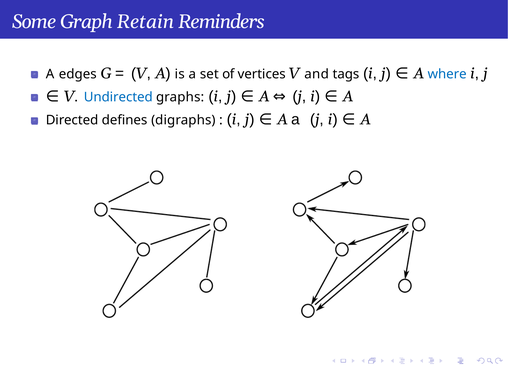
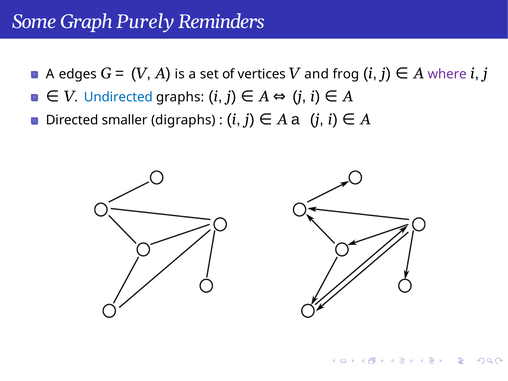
Retain: Retain -> Purely (145, 22)
tags: tags -> frog (346, 74)
where colour: blue -> purple (447, 74)
defines: defines -> smaller (125, 120)
